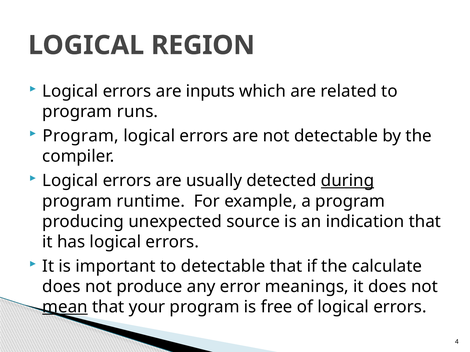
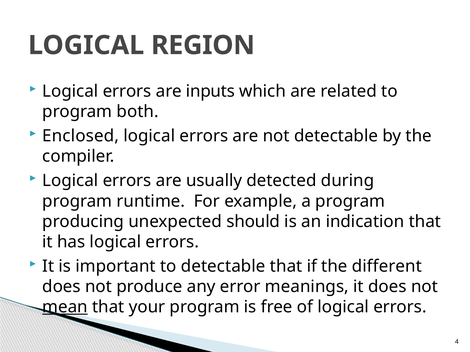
runs: runs -> both (138, 112)
Program: Program -> Enclosed (81, 136)
during underline: present -> none (348, 181)
source: source -> should (253, 222)
calculate: calculate -> different (387, 267)
